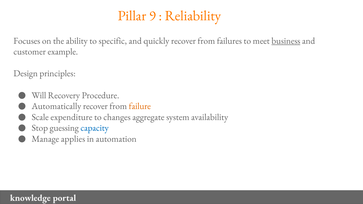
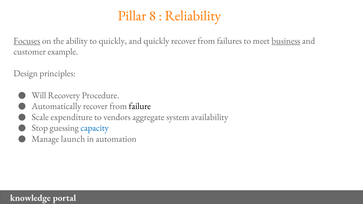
9: 9 -> 8 (152, 16)
Focuses underline: none -> present (27, 41)
to specific: specific -> quickly (113, 41)
failure colour: orange -> black (140, 106)
changes: changes -> vendors (117, 117)
applies: applies -> launch (73, 139)
